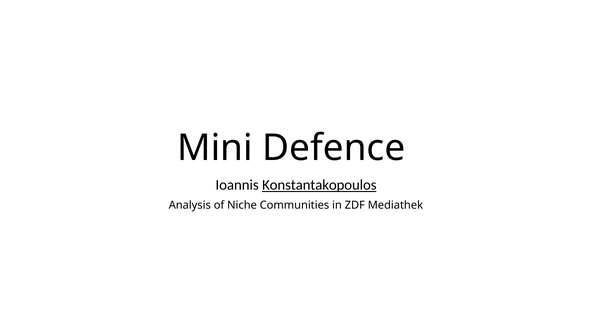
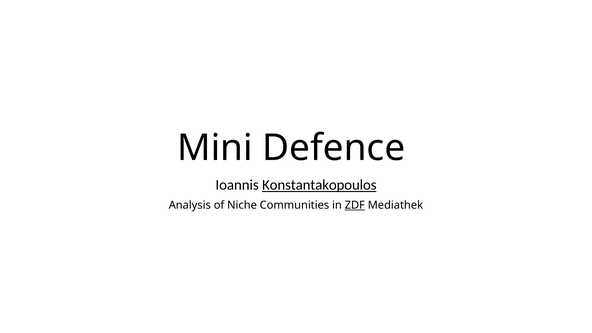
ZDF underline: none -> present (355, 205)
